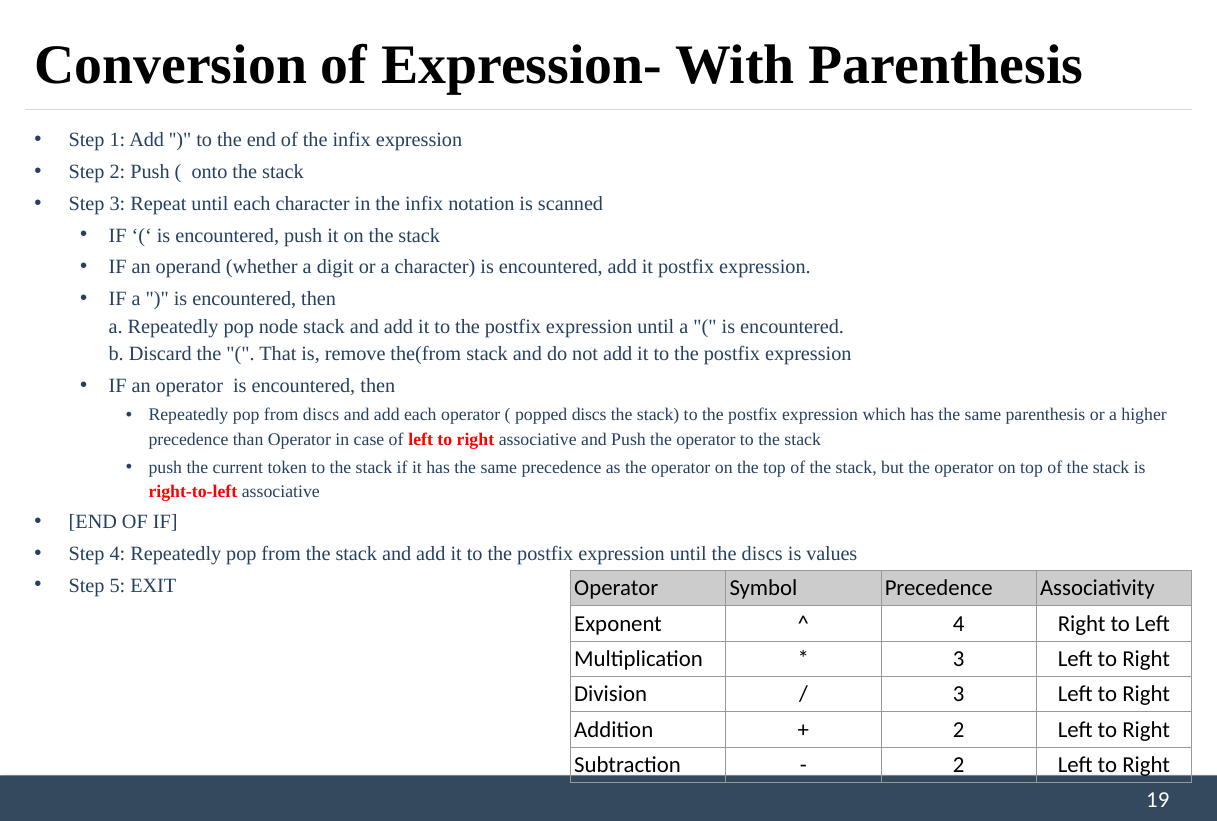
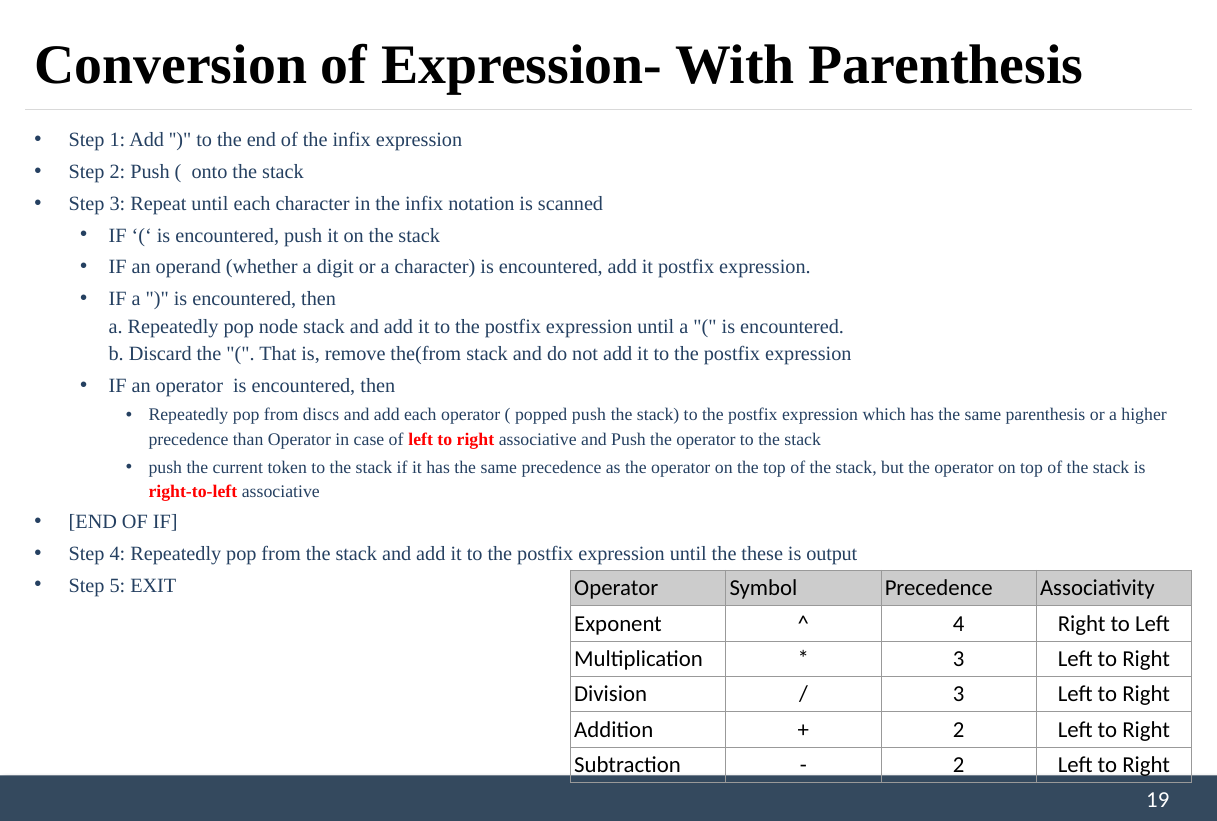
popped discs: discs -> push (589, 415)
the discs: discs -> these (762, 554)
values: values -> output (832, 554)
